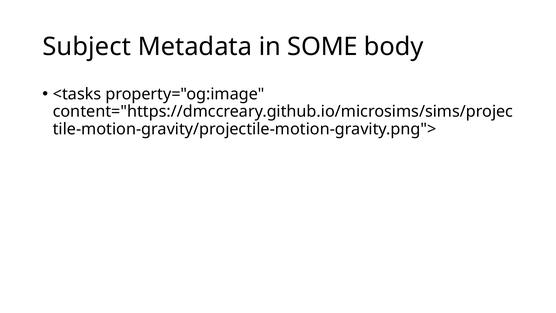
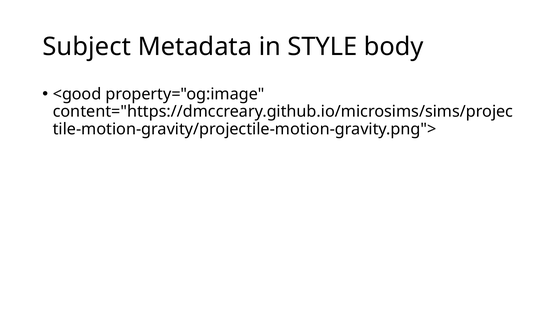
SOME: SOME -> STYLE (322, 47)
<tasks: <tasks -> <good (77, 94)
